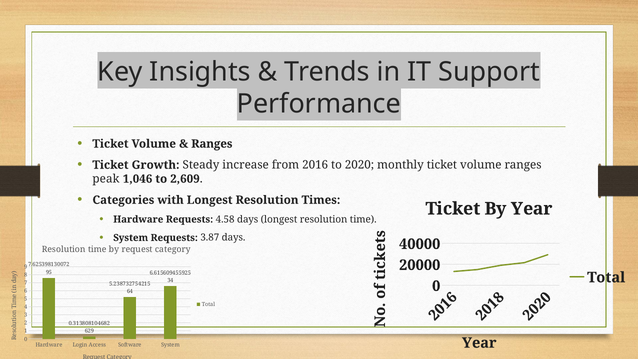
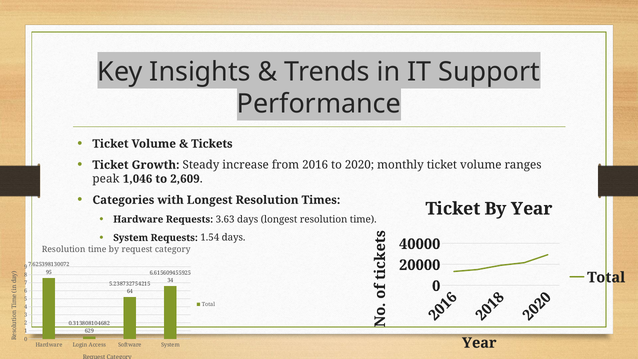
Ranges: Ranges -> Tickets (212, 144)
4.58: 4.58 -> 3.63 (225, 219)
3.87: 3.87 -> 1.54 (210, 238)
